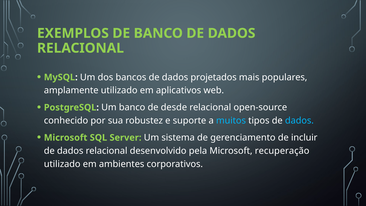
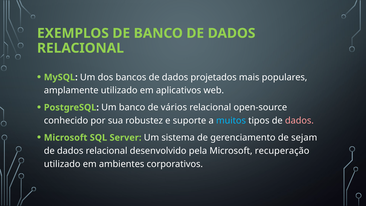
desde: desde -> vários (174, 107)
dados colour: light blue -> pink (299, 121)
incluir: incluir -> sejam (304, 138)
